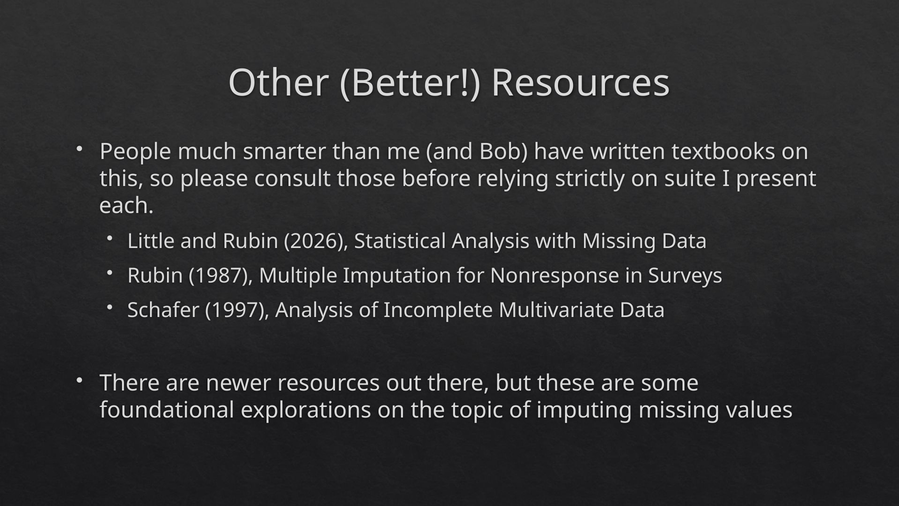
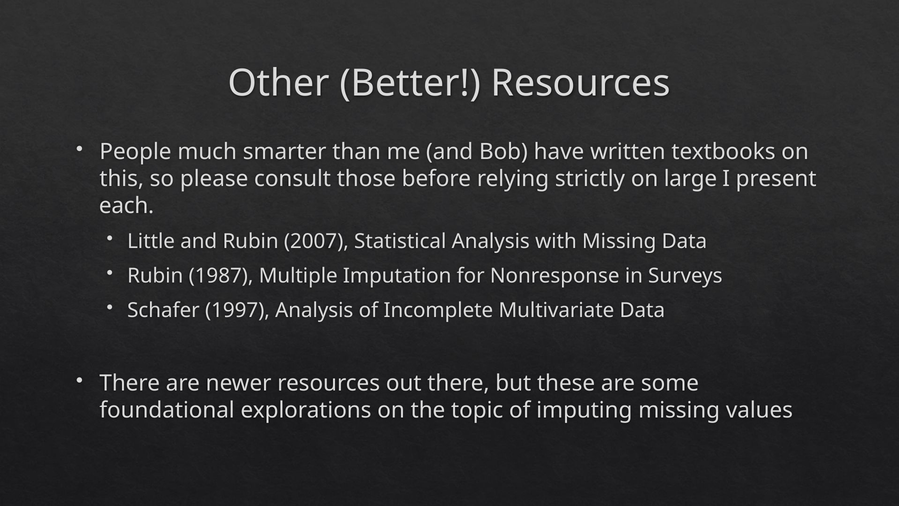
suite: suite -> large (690, 179)
2026: 2026 -> 2007 (316, 241)
